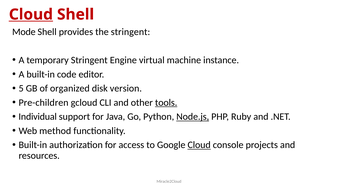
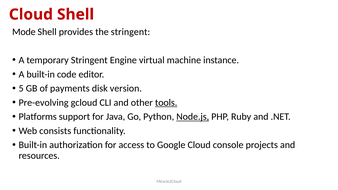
Cloud underline: present -> none (31, 14)
organized: organized -> payments (70, 88)
Pre-children: Pre-children -> Pre-evolving (44, 103)
Individual: Individual -> Platforms (38, 117)
method: method -> consists (55, 131)
Cloud underline: present -> none (199, 145)
